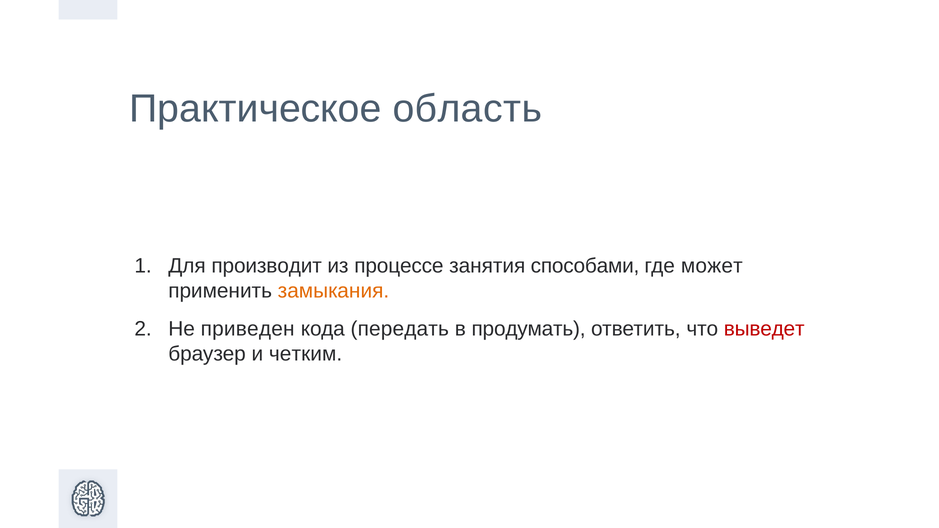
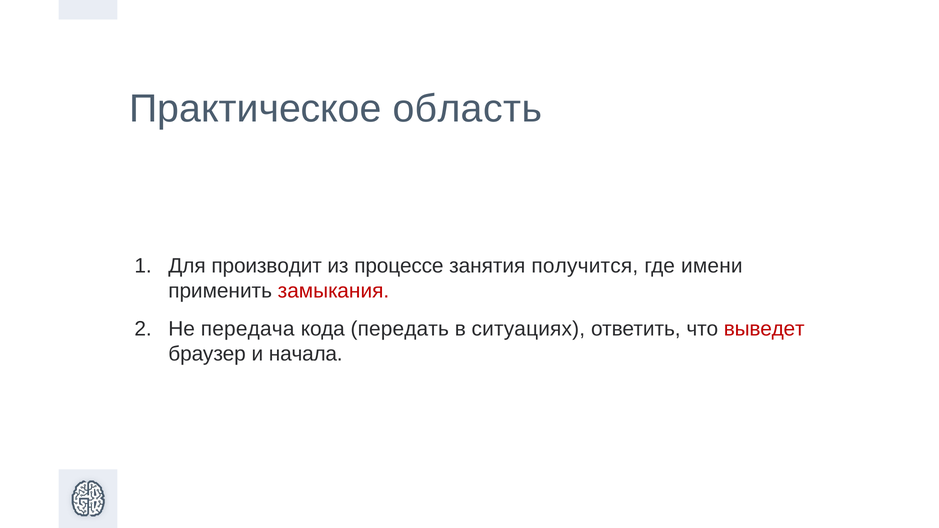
способами: способами -> получится (585, 266)
может: может -> имени (712, 266)
замыкания colour: orange -> red (333, 291)
приведен: приведен -> передача (248, 329)
продумать: продумать -> ситуациях (528, 329)
четким: четким -> начала (306, 354)
